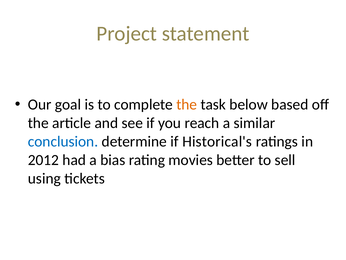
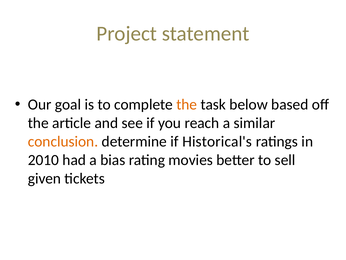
conclusion colour: blue -> orange (63, 141)
2012: 2012 -> 2010 (43, 160)
using: using -> given (44, 178)
